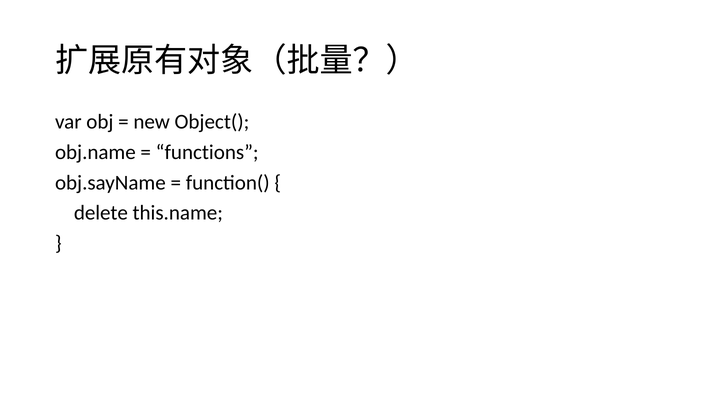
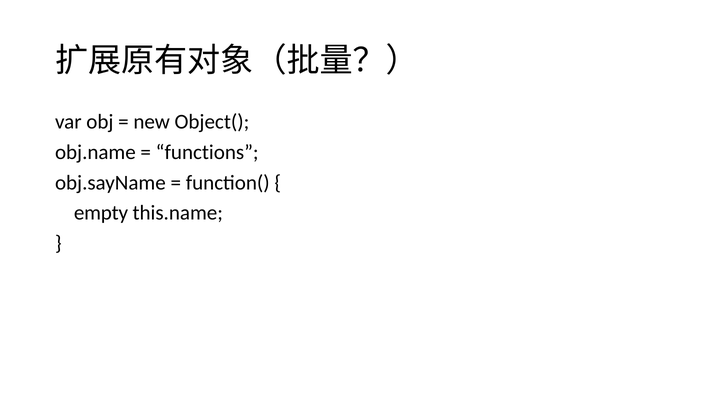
delete: delete -> empty (101, 213)
